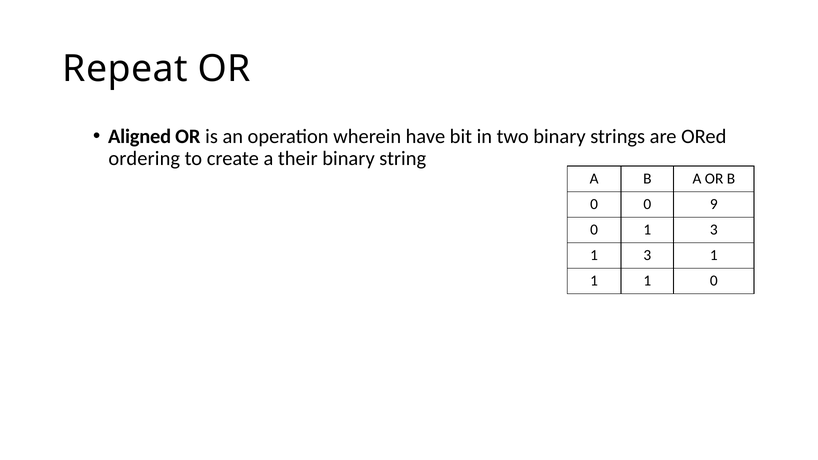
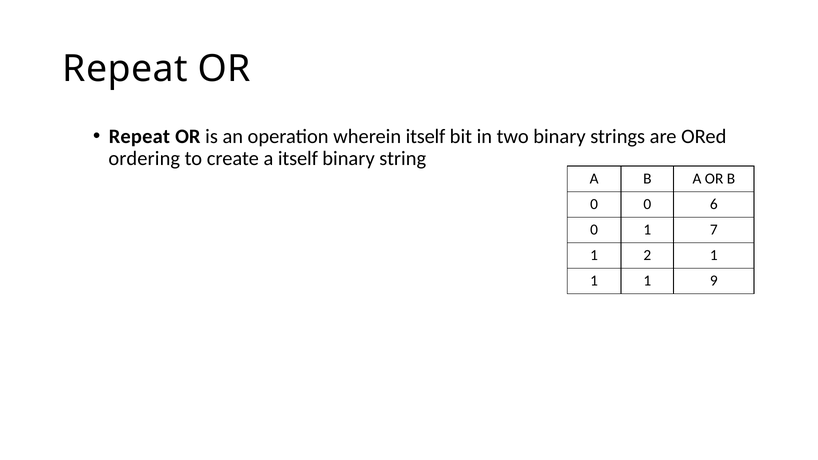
Aligned: Aligned -> Repeat (139, 136)
wherein have: have -> itself (426, 136)
a their: their -> itself (298, 159)
9: 9 -> 6 (714, 204)
0 1 3: 3 -> 7 (714, 230)
3: 3 -> 2 (647, 255)
1 0: 0 -> 9 (714, 281)
